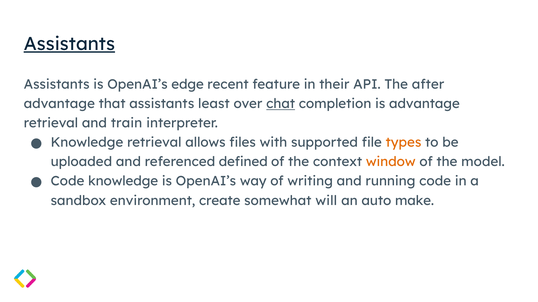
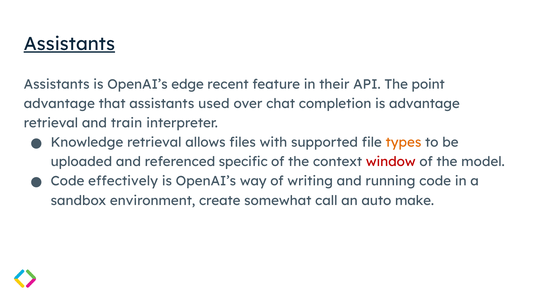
after: after -> point (428, 85)
least: least -> used (214, 104)
chat underline: present -> none (281, 104)
defined: defined -> specific (243, 162)
window colour: orange -> red (391, 162)
Code knowledge: knowledge -> effectively (123, 182)
will: will -> call (326, 201)
